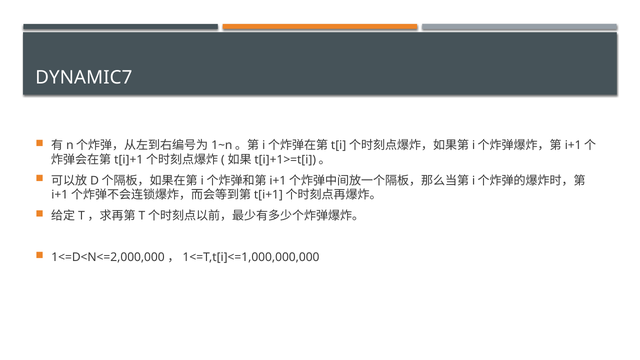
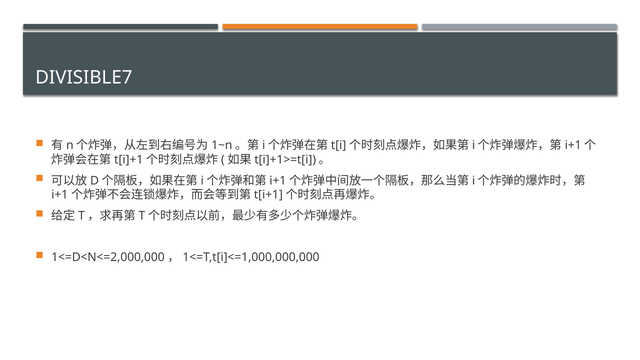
DYNAMIC7: DYNAMIC7 -> DIVISIBLE7 (84, 78)
